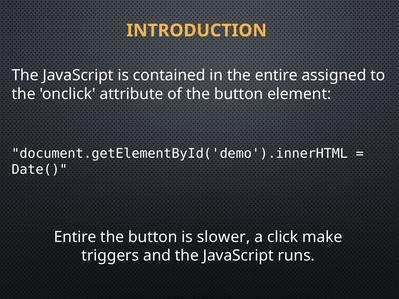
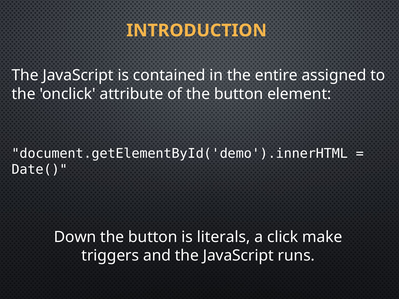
Entire: Entire -> Down (75, 237)
slower: slower -> literals (224, 237)
